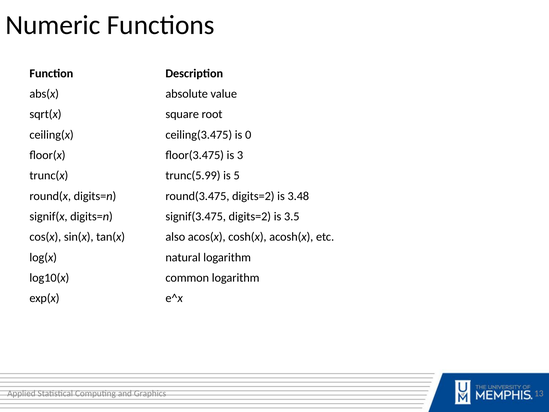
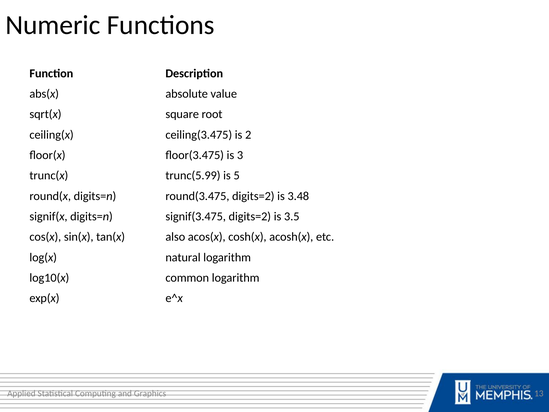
0: 0 -> 2 (248, 135)
